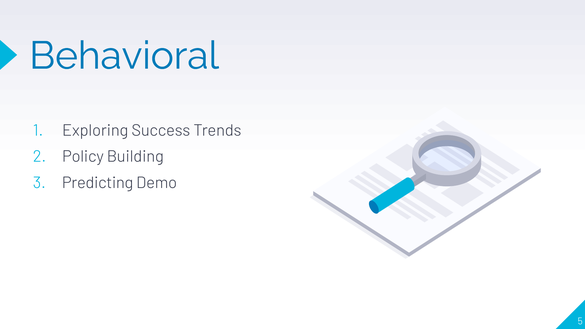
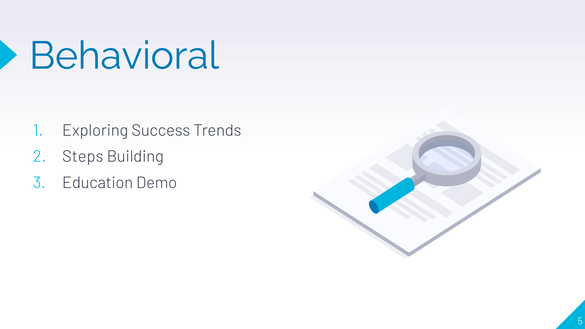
Policy: Policy -> Steps (83, 157)
Predicting: Predicting -> Education (98, 183)
